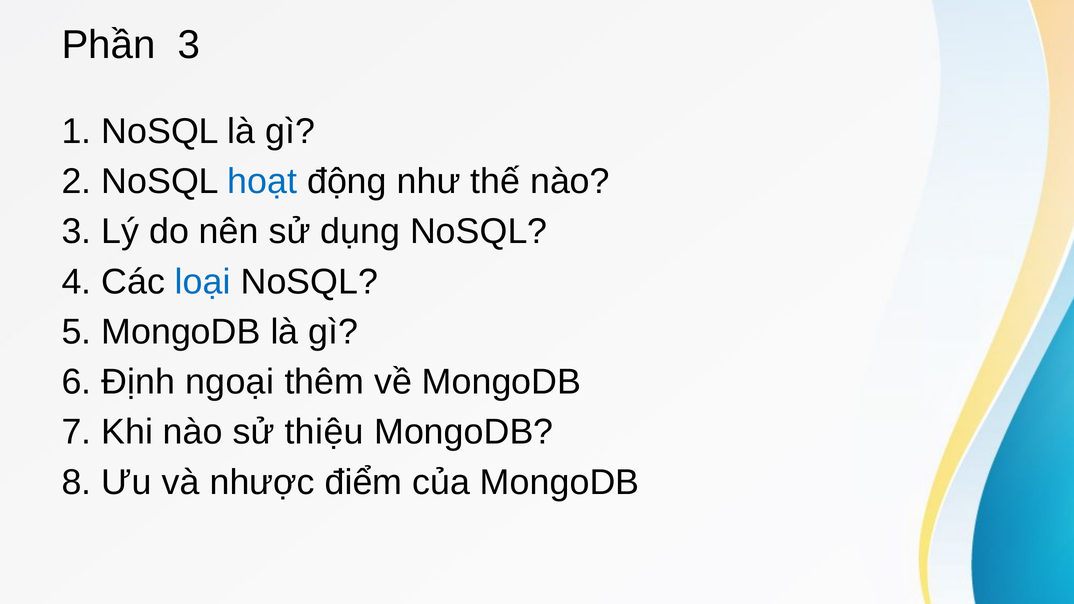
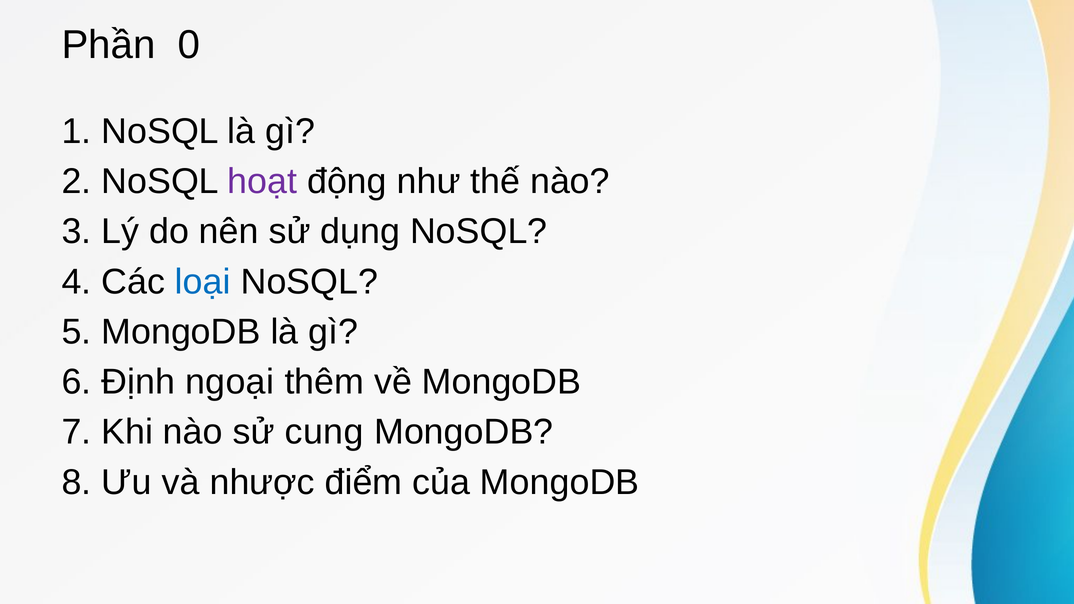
Phần 3: 3 -> 0 (189, 45)
hoạt colour: blue -> purple (262, 182)
thiệu: thiệu -> cung (324, 432)
